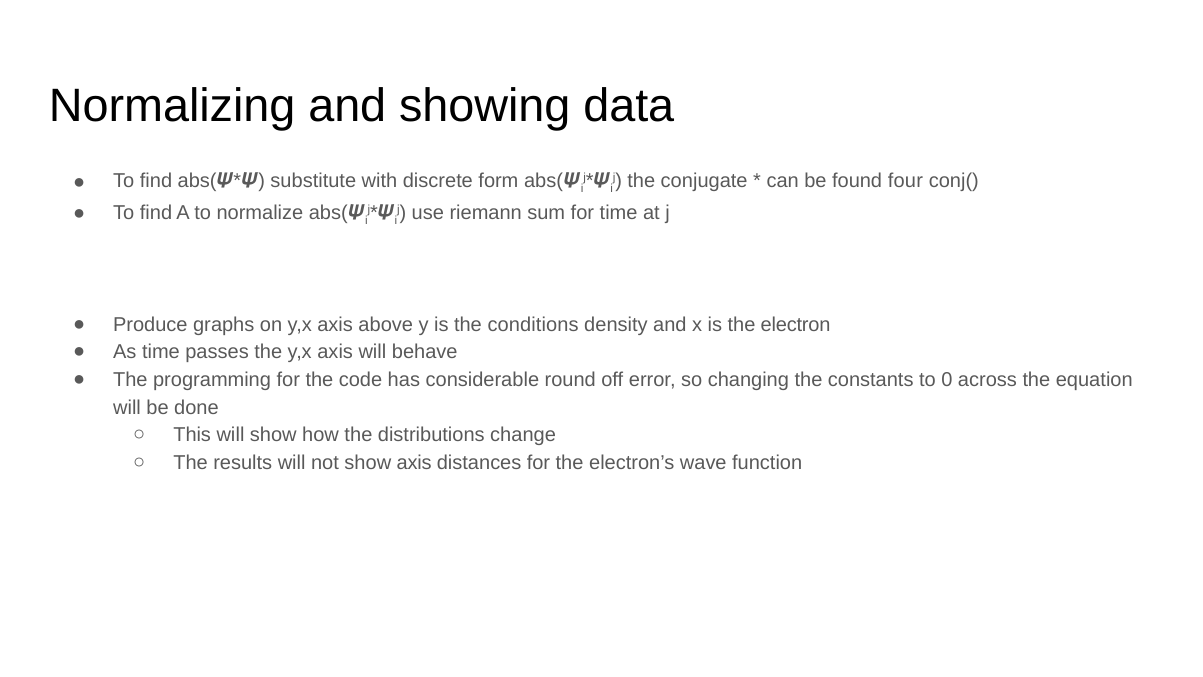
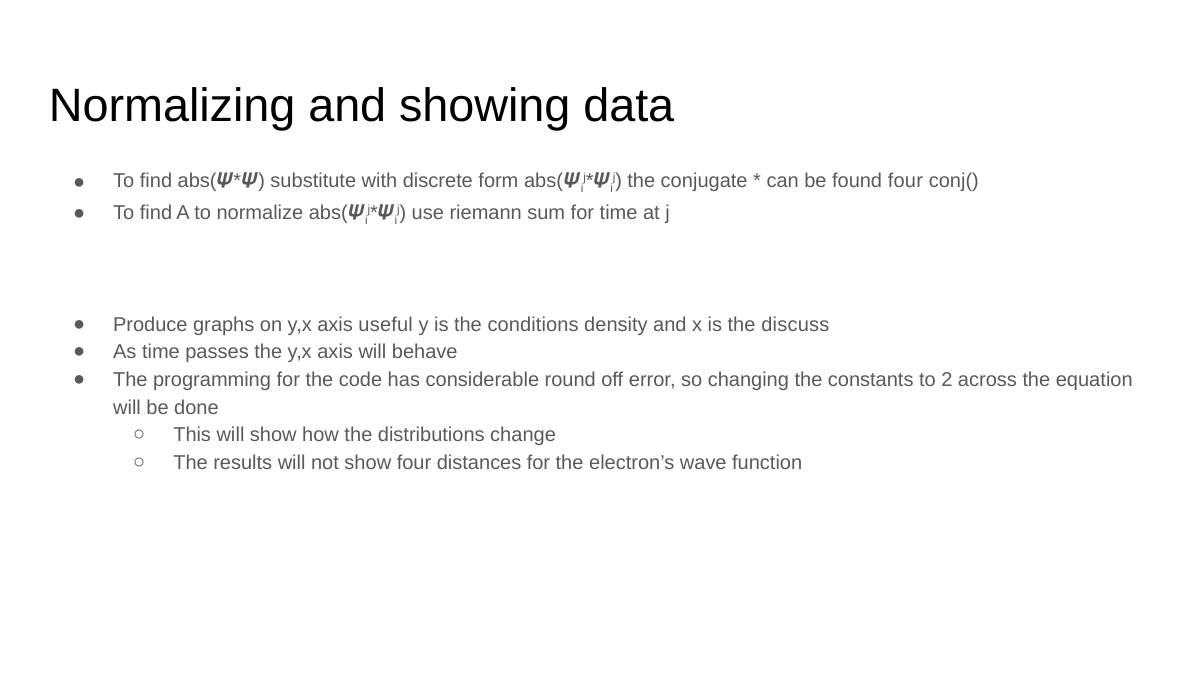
above: above -> useful (386, 325)
electron: electron -> discuss (795, 325)
0: 0 -> 2 (947, 380)
show axis: axis -> four (414, 463)
